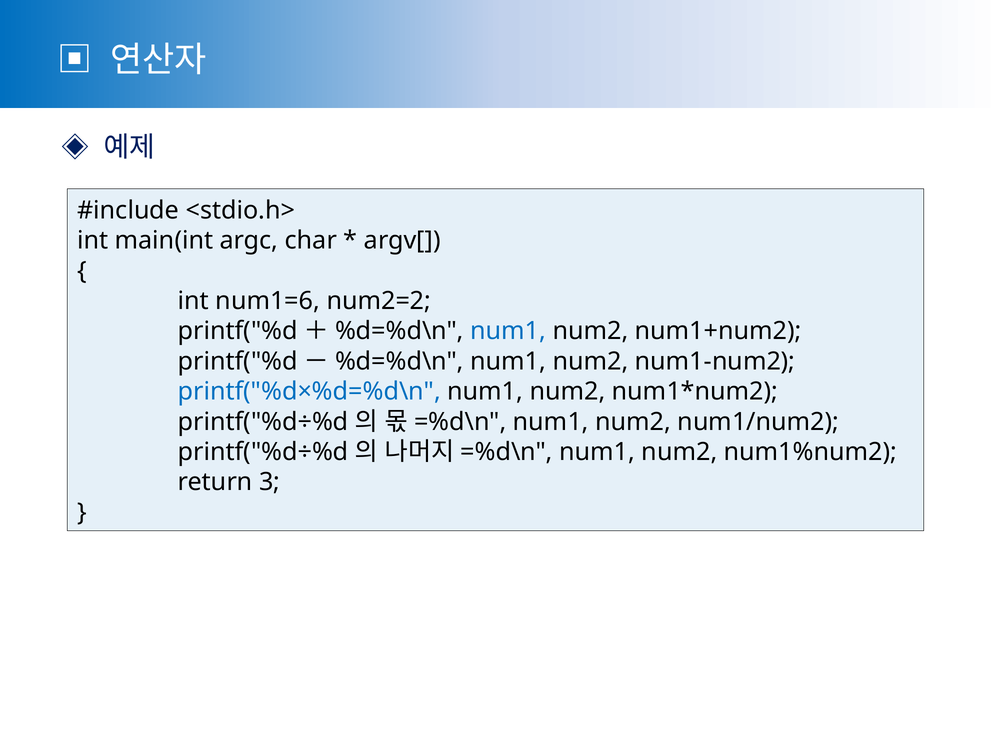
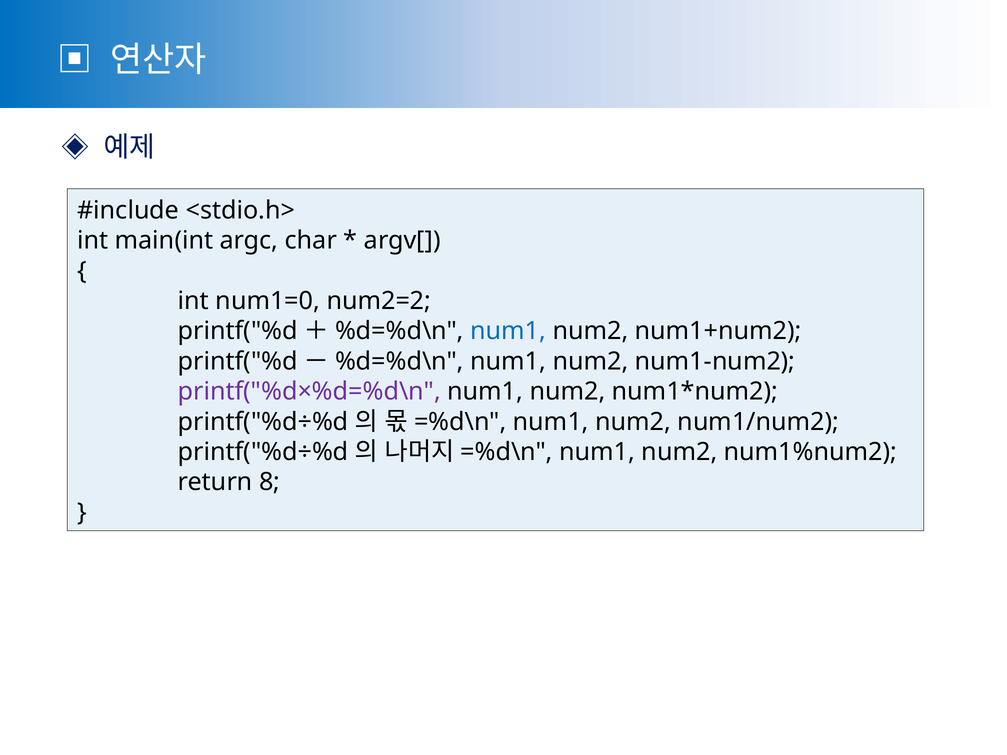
num1=6: num1=6 -> num1=0 (268, 301)
printf("%d×%d=%d\n colour: blue -> purple (309, 392)
3: 3 -> 8 (270, 482)
